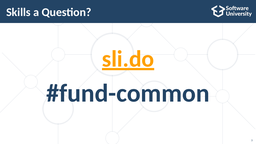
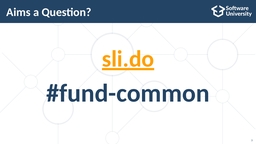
Skills: Skills -> Aims (18, 12)
